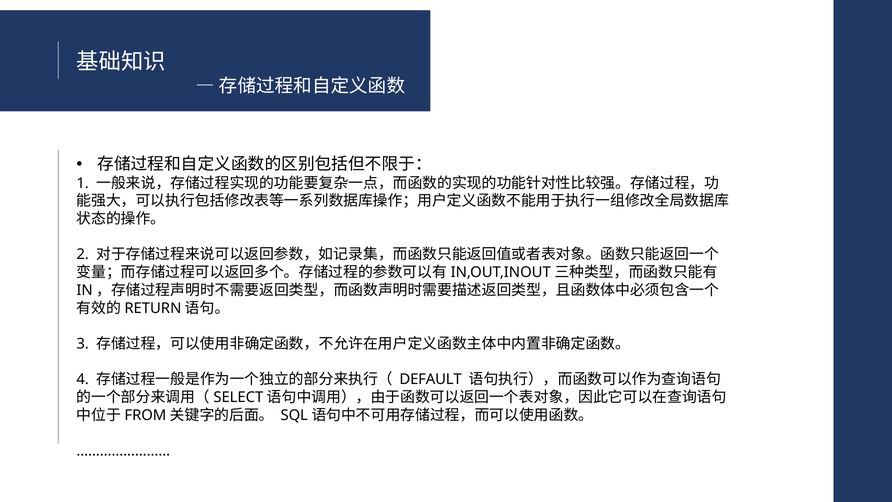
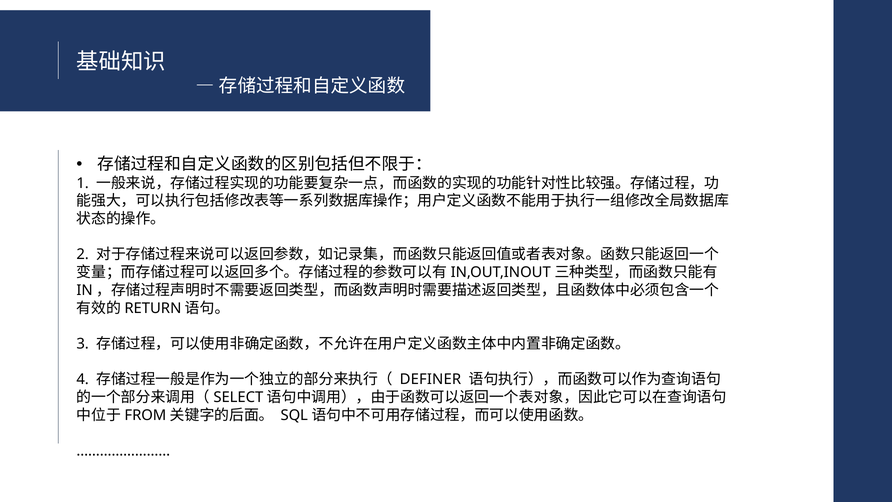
DEFAULT: DEFAULT -> DEFINER (430, 379)
